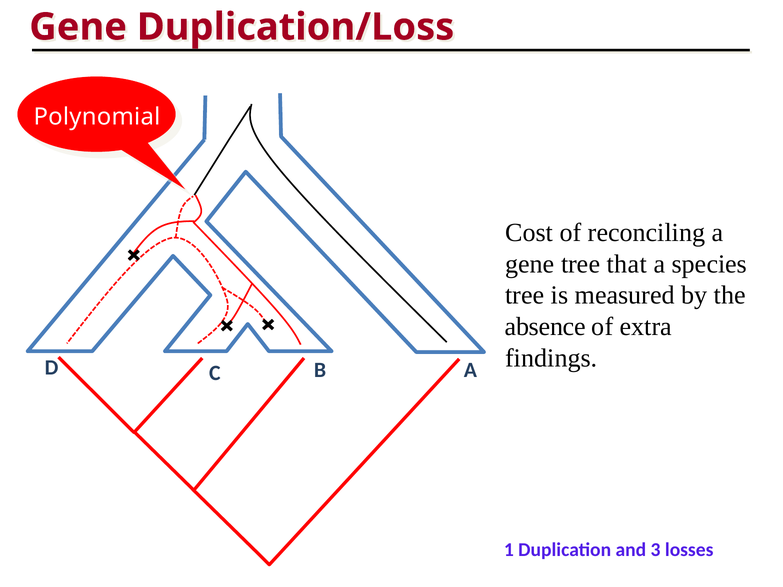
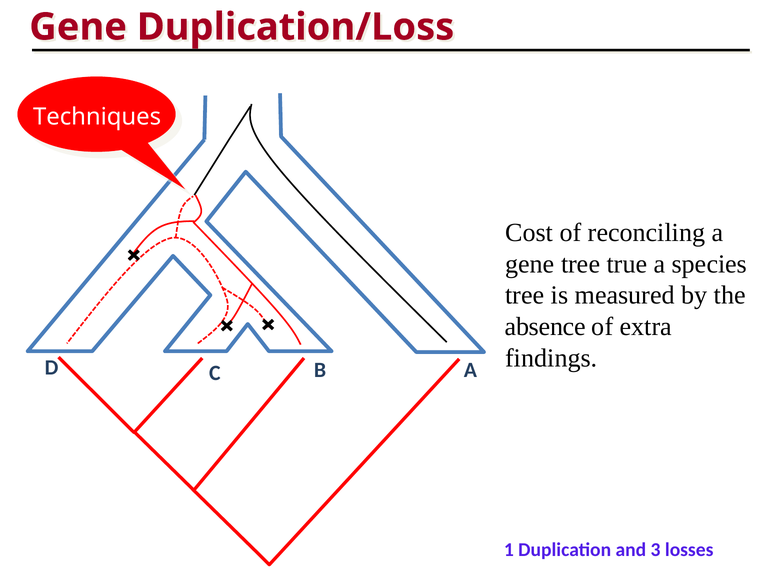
Polynomial: Polynomial -> Techniques (97, 117)
that: that -> true (627, 264)
